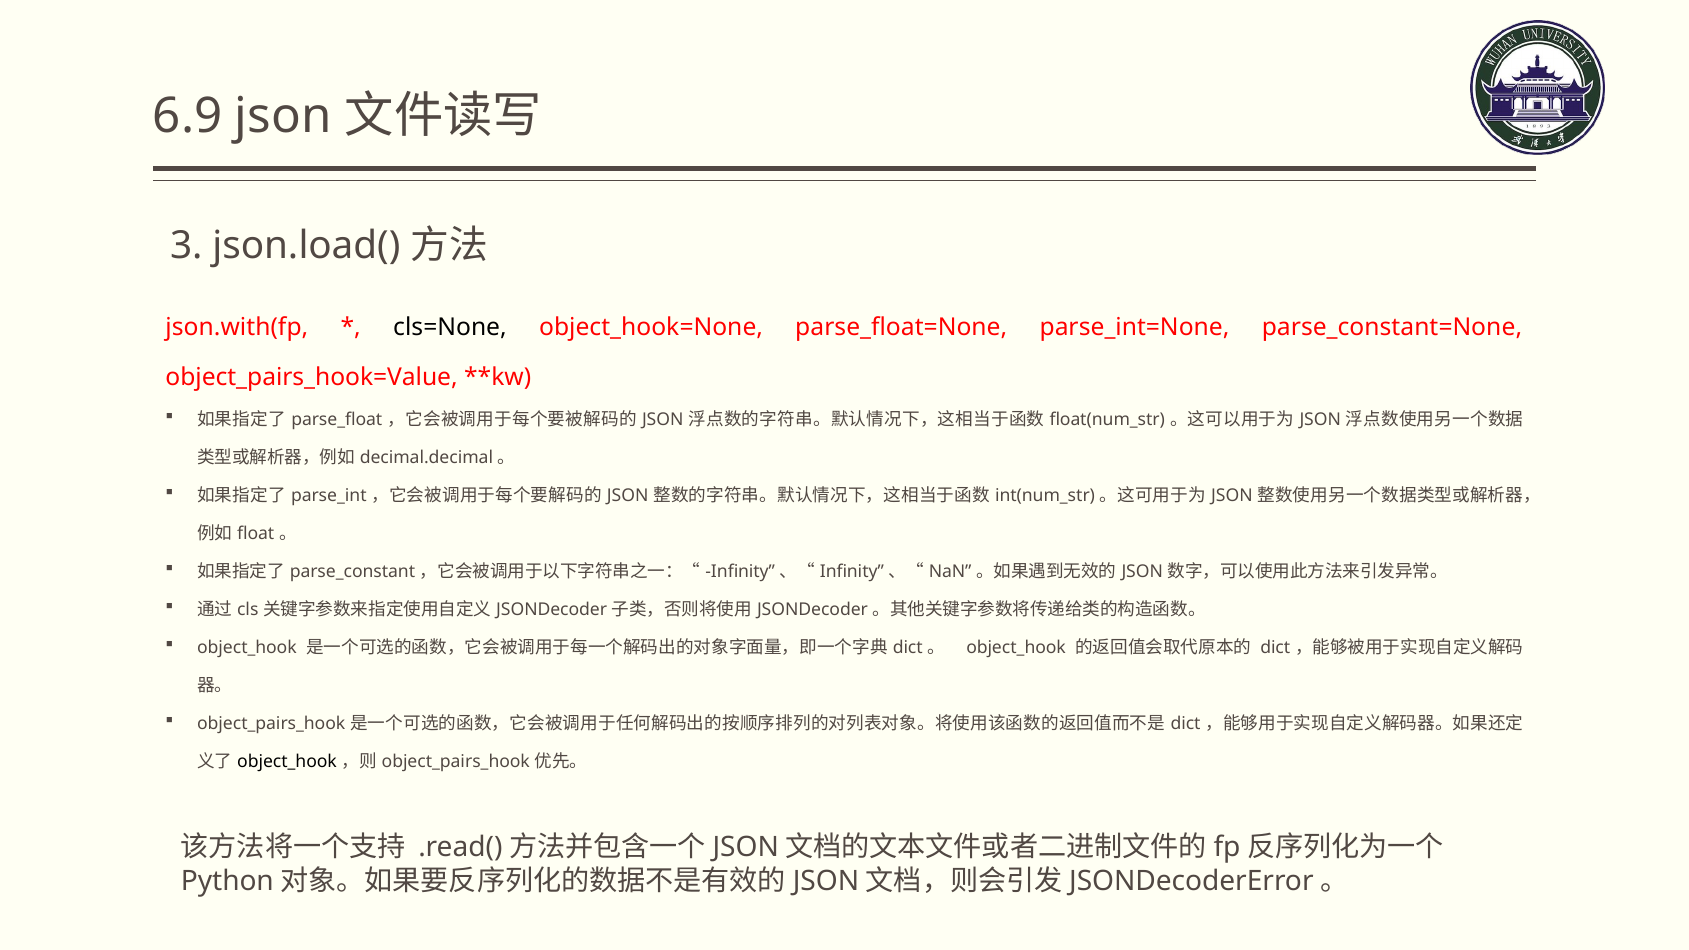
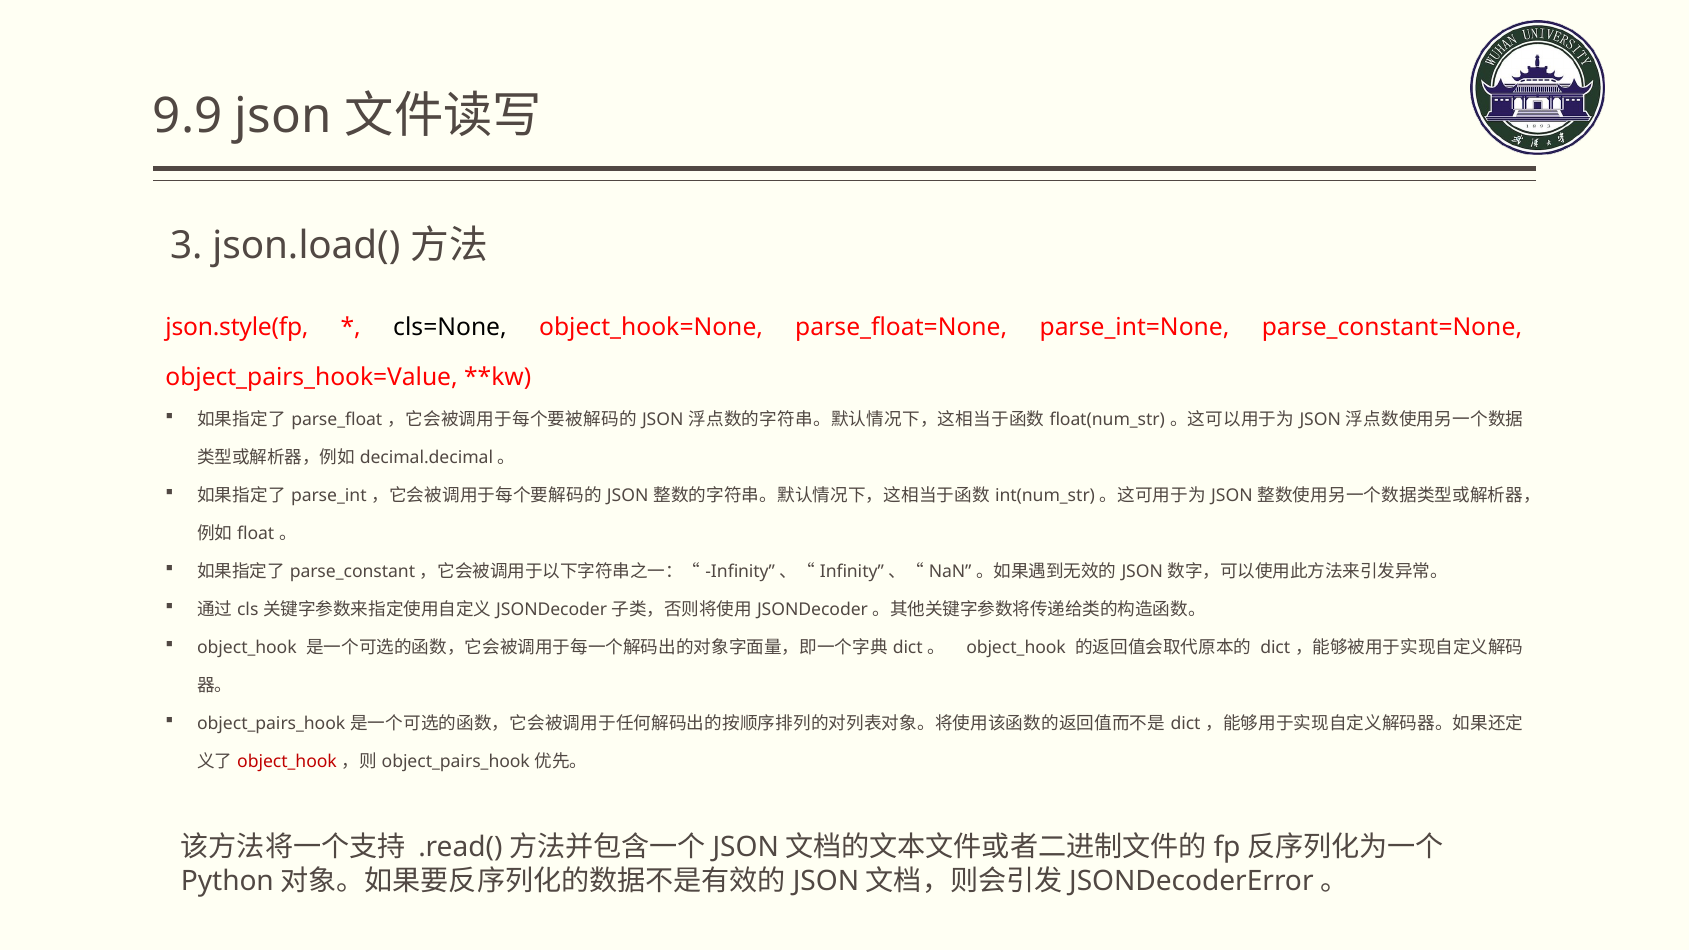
6.9: 6.9 -> 9.9 (188, 116)
json.with(fp: json.with(fp -> json.style(fp (237, 327)
object_hook colour: black -> red (287, 762)
